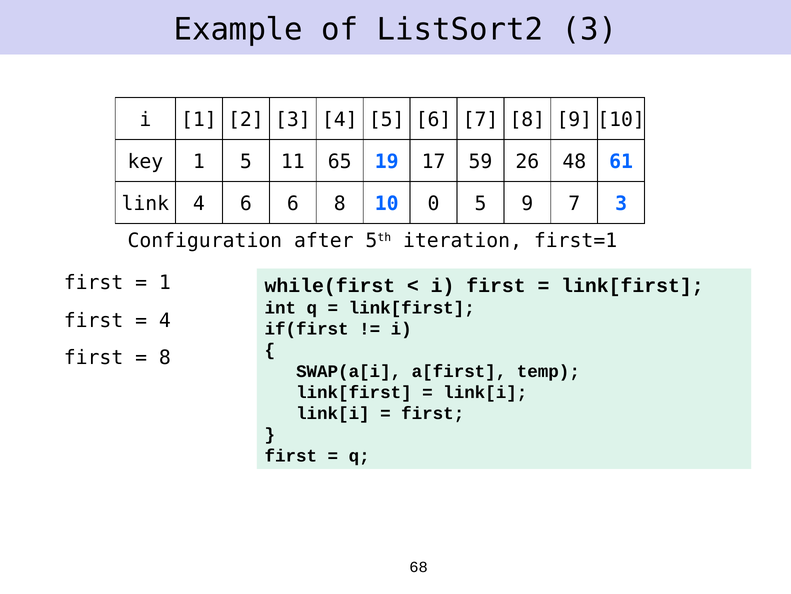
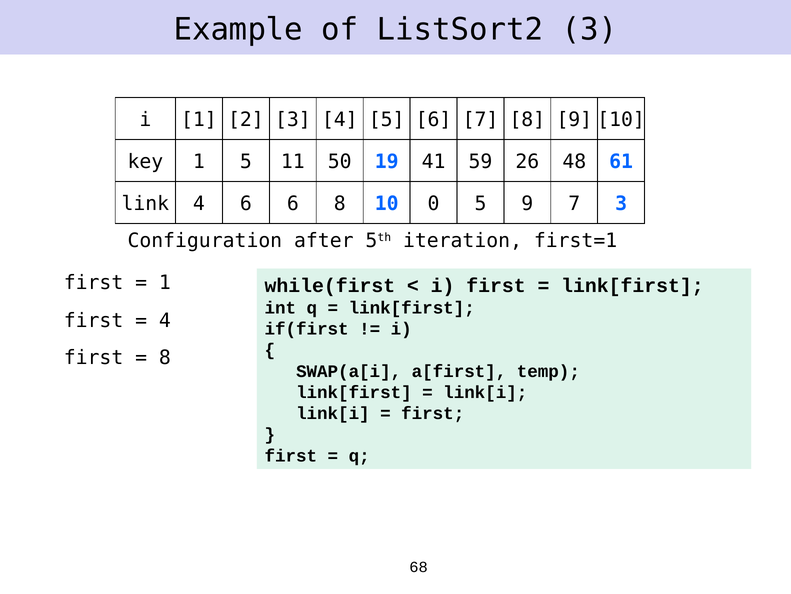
65: 65 -> 50 (340, 162)
17: 17 -> 41 (434, 162)
